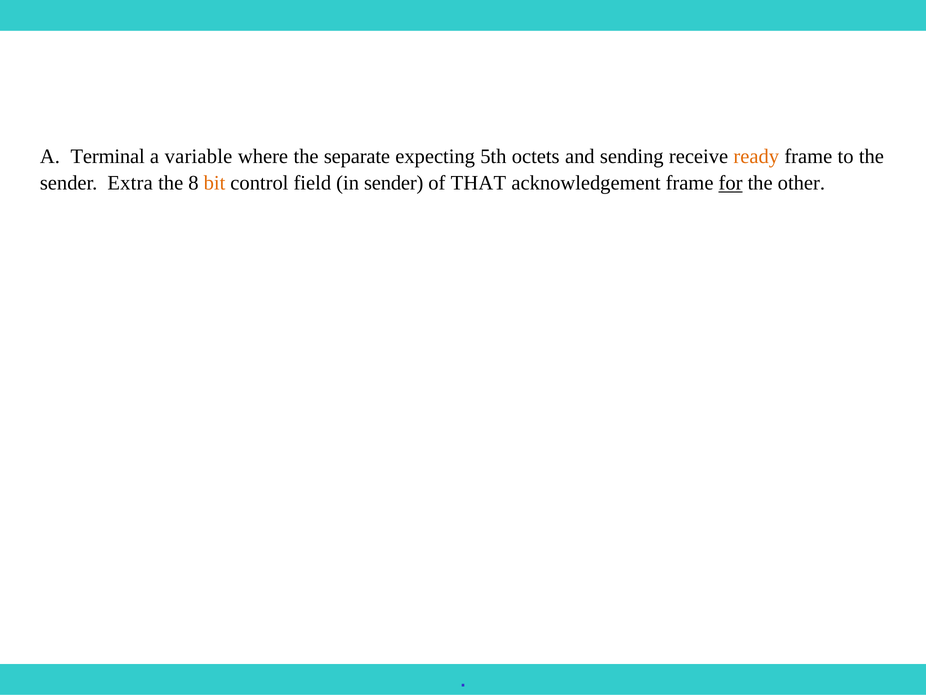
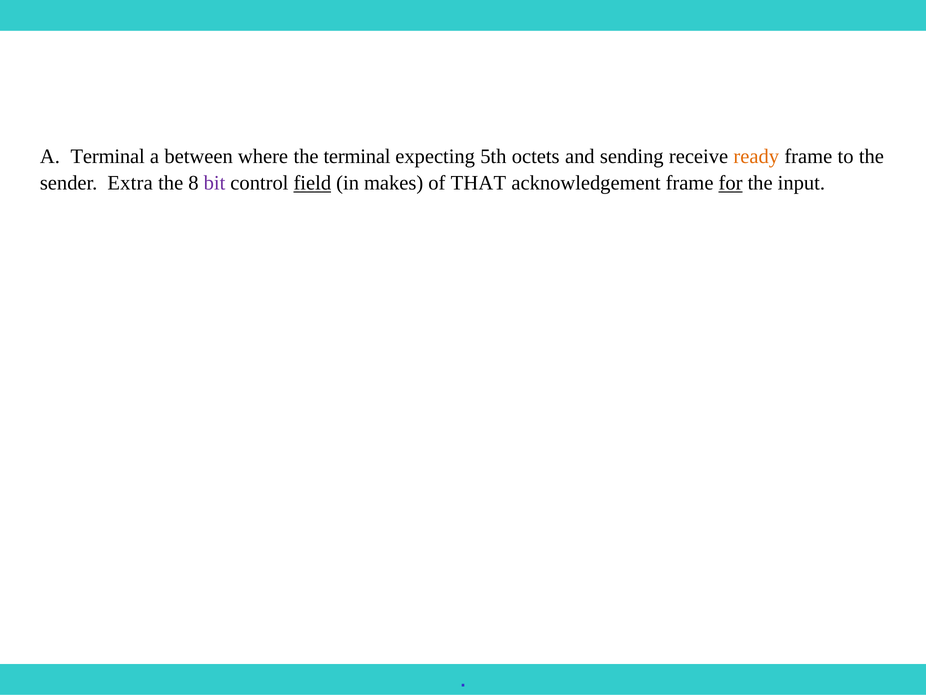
variable: variable -> between (199, 157)
the separate: separate -> terminal (357, 157)
bit colour: orange -> purple (215, 183)
field underline: none -> present (312, 183)
in sender: sender -> makes (394, 183)
other: other -> input (801, 183)
